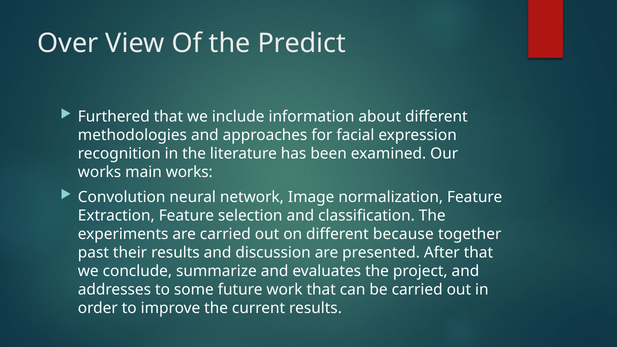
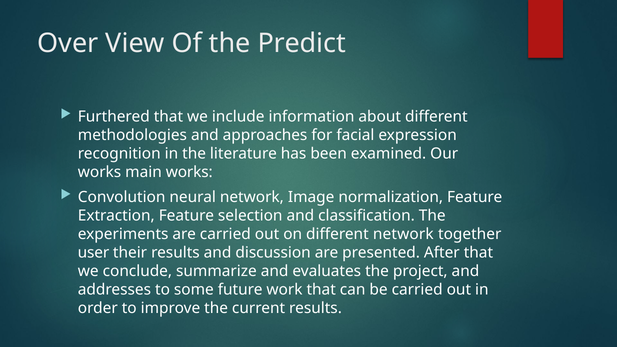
different because: because -> network (403, 234)
past: past -> user (94, 253)
